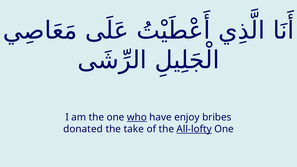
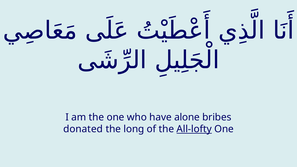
who underline: present -> none (137, 117)
enjoy: enjoy -> alone (187, 117)
take: take -> long (134, 129)
